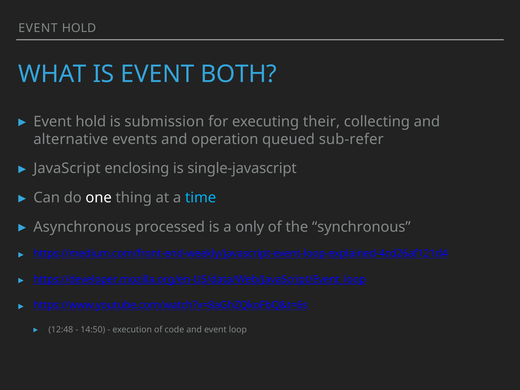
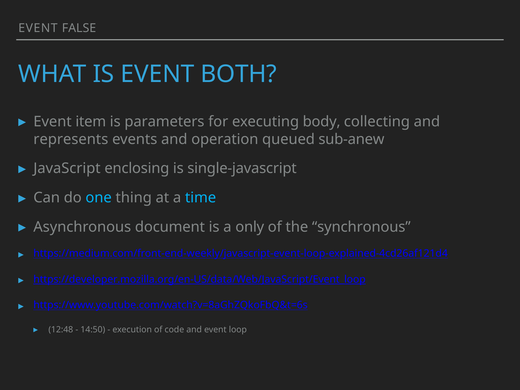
HOLD: HOLD -> FALSE (79, 28)
hold: hold -> item (91, 122)
submission: submission -> parameters (164, 122)
their: their -> body (322, 122)
alternative: alternative -> represents (71, 139)
sub-refer: sub-refer -> sub-anew (351, 139)
one colour: white -> light blue (99, 198)
processed: processed -> document (170, 227)
